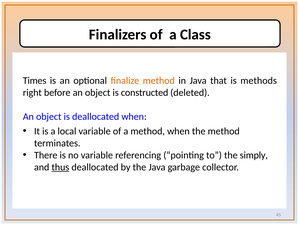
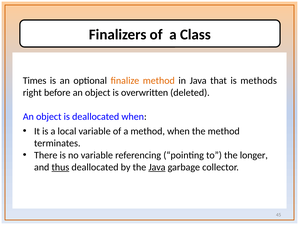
constructed: constructed -> overwritten (145, 92)
simply: simply -> longer (254, 155)
Java underline: none -> present (157, 167)
